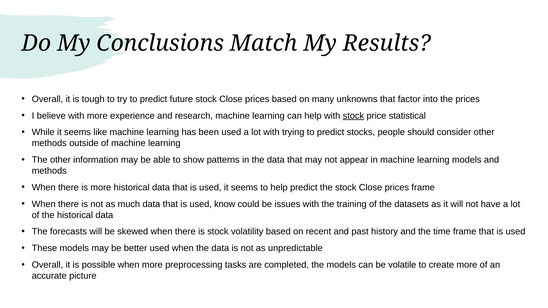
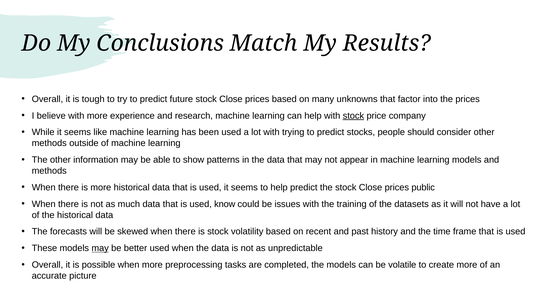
statistical: statistical -> company (407, 116)
prices frame: frame -> public (423, 188)
may underline: none -> present (100, 248)
